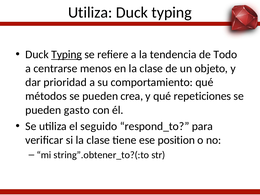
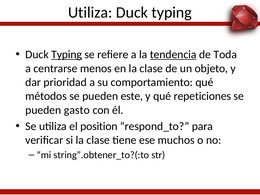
tendencia underline: none -> present (173, 55)
Todo: Todo -> Toda (225, 55)
crea: crea -> este (132, 96)
seguido: seguido -> position (99, 126)
position: position -> muchos (176, 140)
